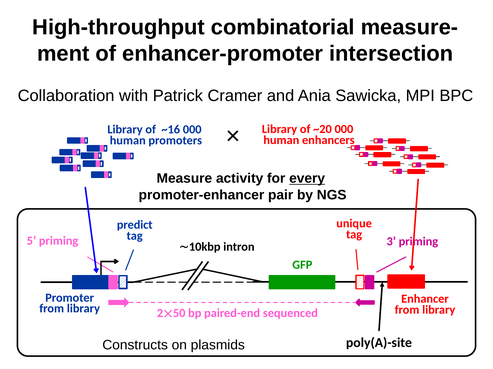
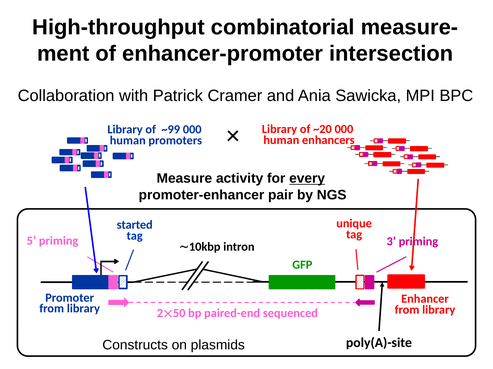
~16: ~16 -> ~99 (171, 130)
predict: predict -> started (135, 225)
